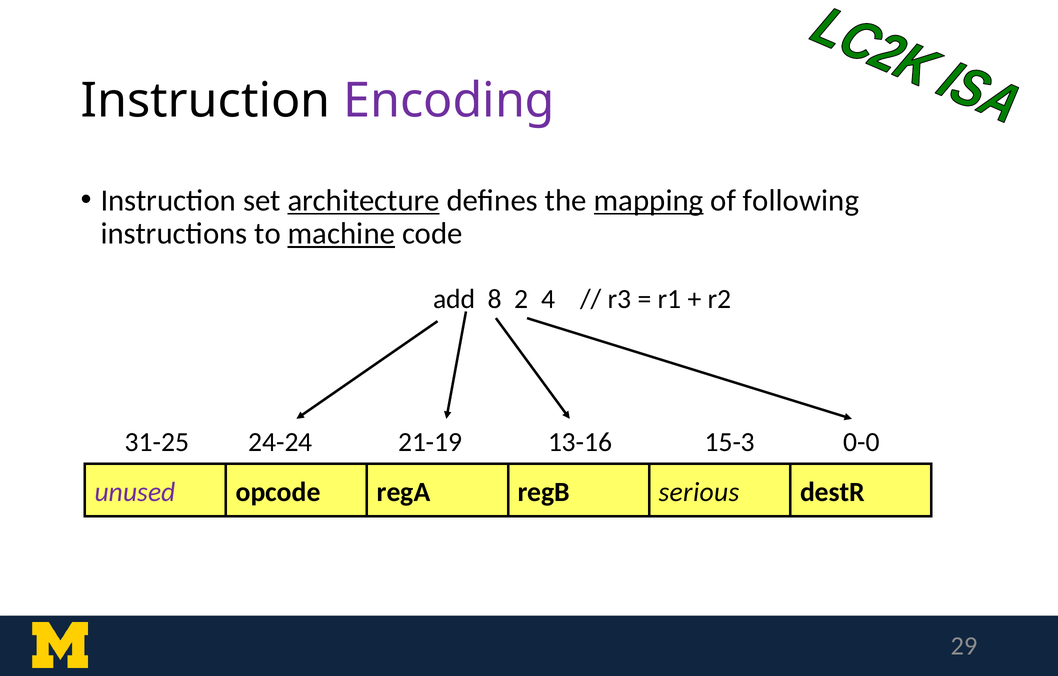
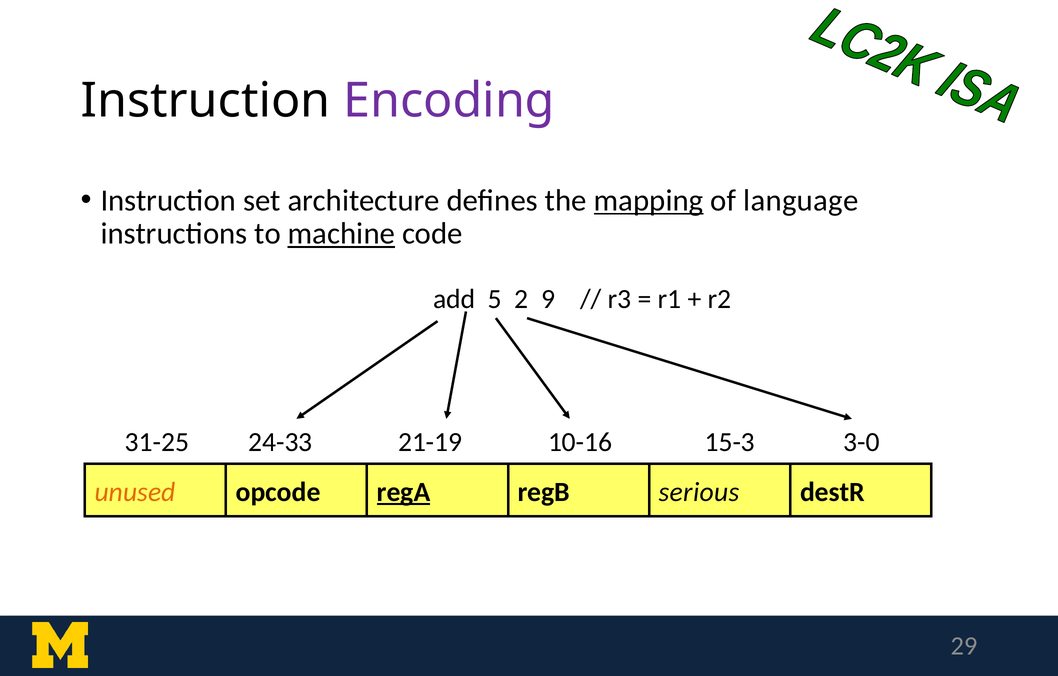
architecture underline: present -> none (364, 200)
following: following -> language (801, 200)
8: 8 -> 5 (495, 299)
4: 4 -> 9 (548, 299)
24-24: 24-24 -> 24-33 (280, 442)
13-16: 13-16 -> 10-16 (580, 442)
0-0: 0-0 -> 3-0 (862, 442)
unused colour: purple -> orange (135, 492)
regA underline: none -> present (404, 492)
